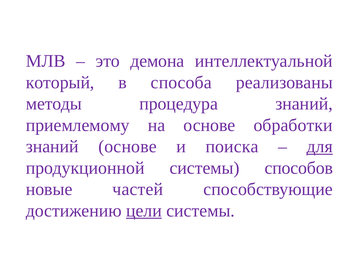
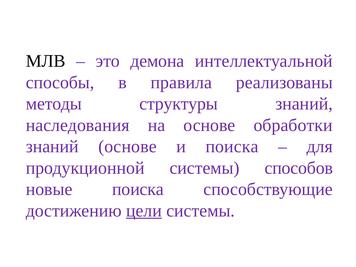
МЛВ colour: purple -> black (46, 61)
который: который -> способы (60, 82)
способа: способа -> правила (181, 82)
процедура: процедура -> структуры (179, 104)
приемлемому: приемлемому -> наследования (78, 125)
для underline: present -> none (320, 147)
новые частей: частей -> поиска (138, 189)
